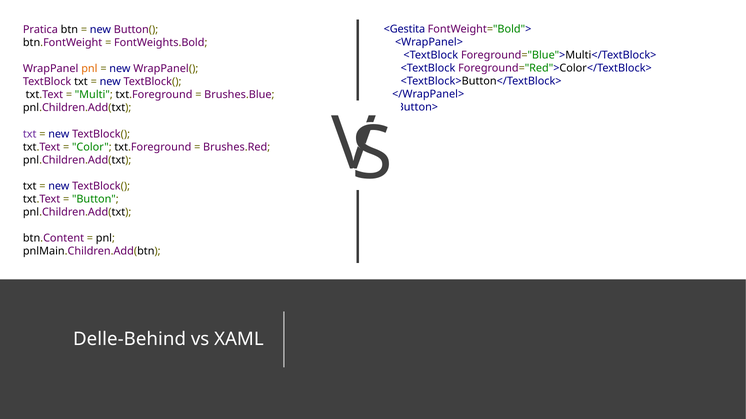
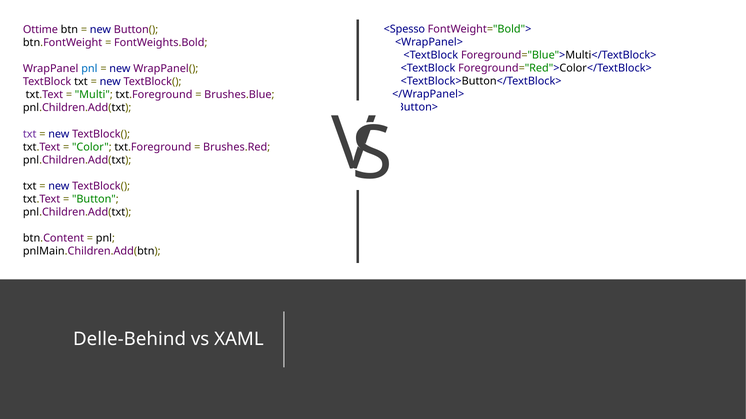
<Gestita: <Gestita -> <Spesso (404, 29)
Pratica: Pratica -> Ottime (40, 30)
pnl colour: orange -> blue (89, 69)
